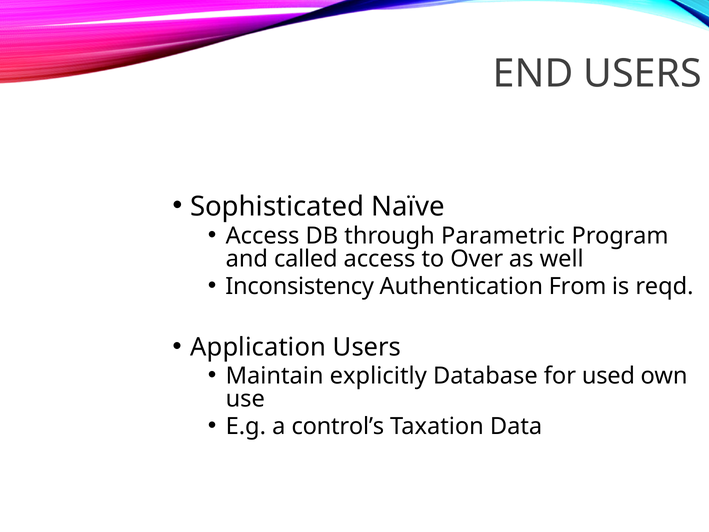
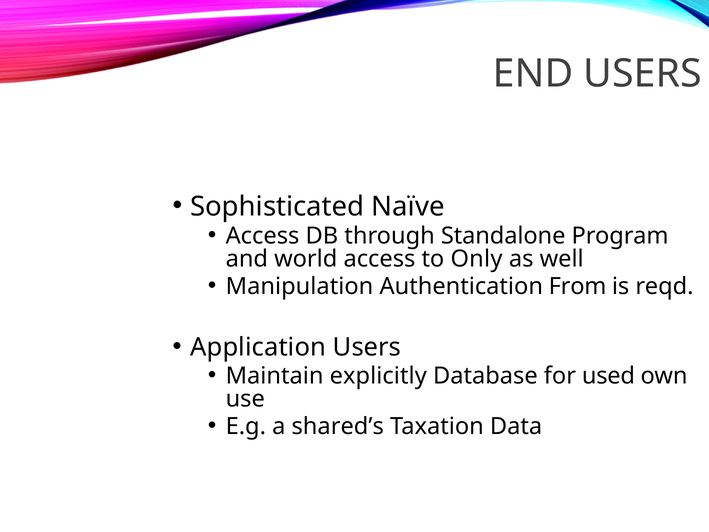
Parametric: Parametric -> Standalone (503, 236)
called: called -> world (306, 259)
Over: Over -> Only (477, 259)
Inconsistency: Inconsistency -> Manipulation (300, 286)
control’s: control’s -> shared’s (338, 426)
